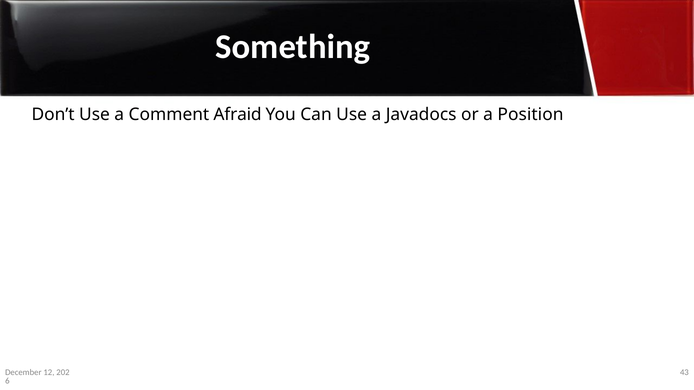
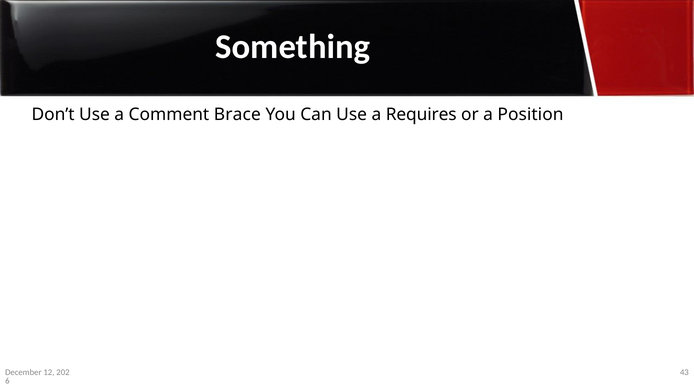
Afraid: Afraid -> Brace (237, 115)
Javadocs: Javadocs -> Requires (421, 115)
